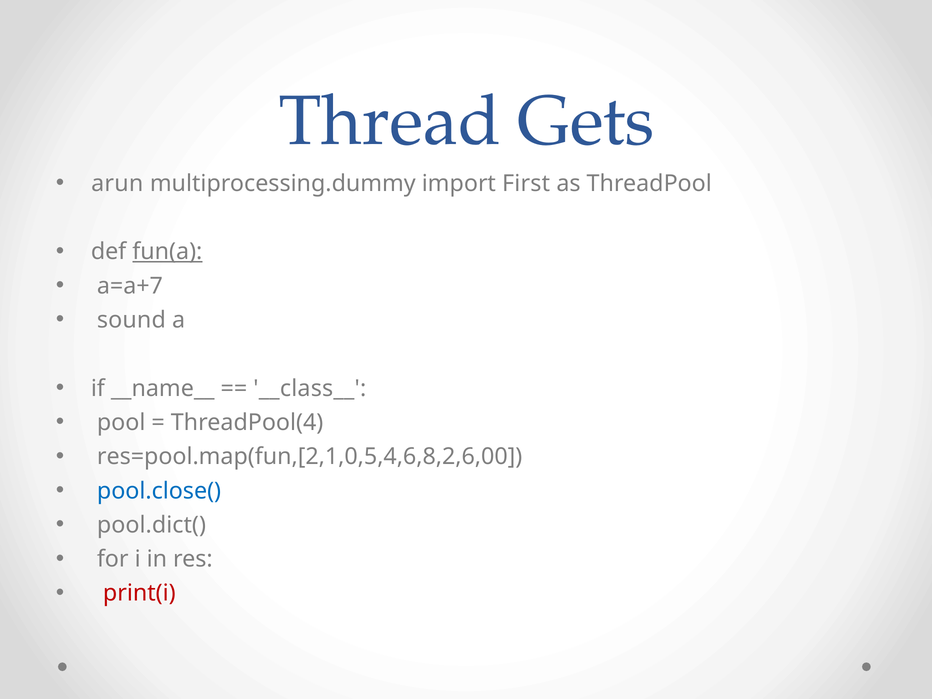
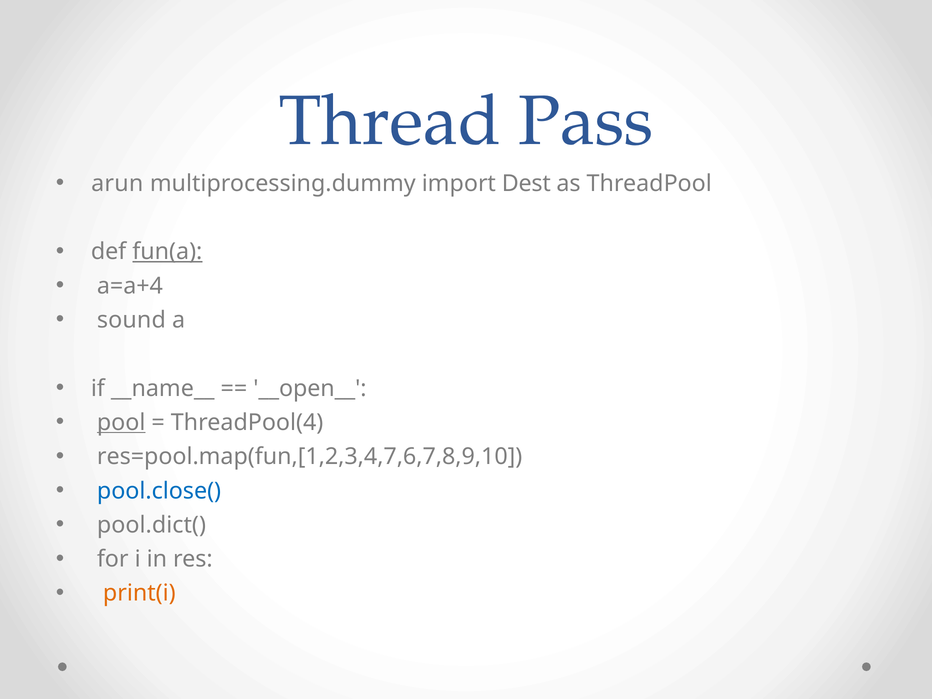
Gets: Gets -> Pass (586, 121)
First: First -> Dest (526, 183)
a=a+7: a=a+7 -> a=a+4 (130, 286)
__class__: __class__ -> __open__ (310, 388)
pool underline: none -> present (121, 422)
res=pool.map(fun,[2,1,0,5,4,6,8,2,6,00: res=pool.map(fun,[2,1,0,5,4,6,8,2,6,00 -> res=pool.map(fun,[1,2,3,4,7,6,7,8,9,10 (310, 457)
print(i colour: red -> orange (139, 593)
